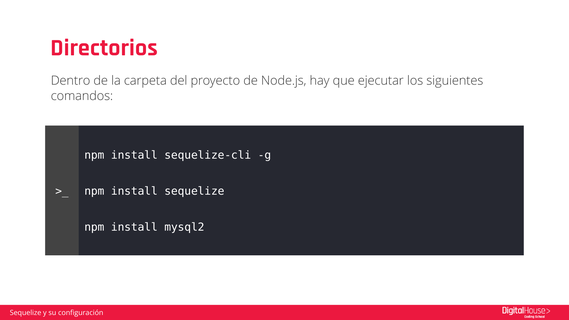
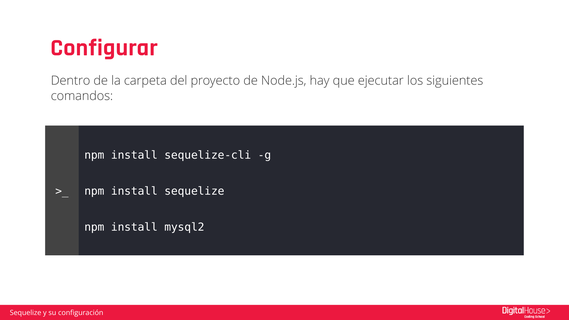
Directorios: Directorios -> Configurar (104, 48)
